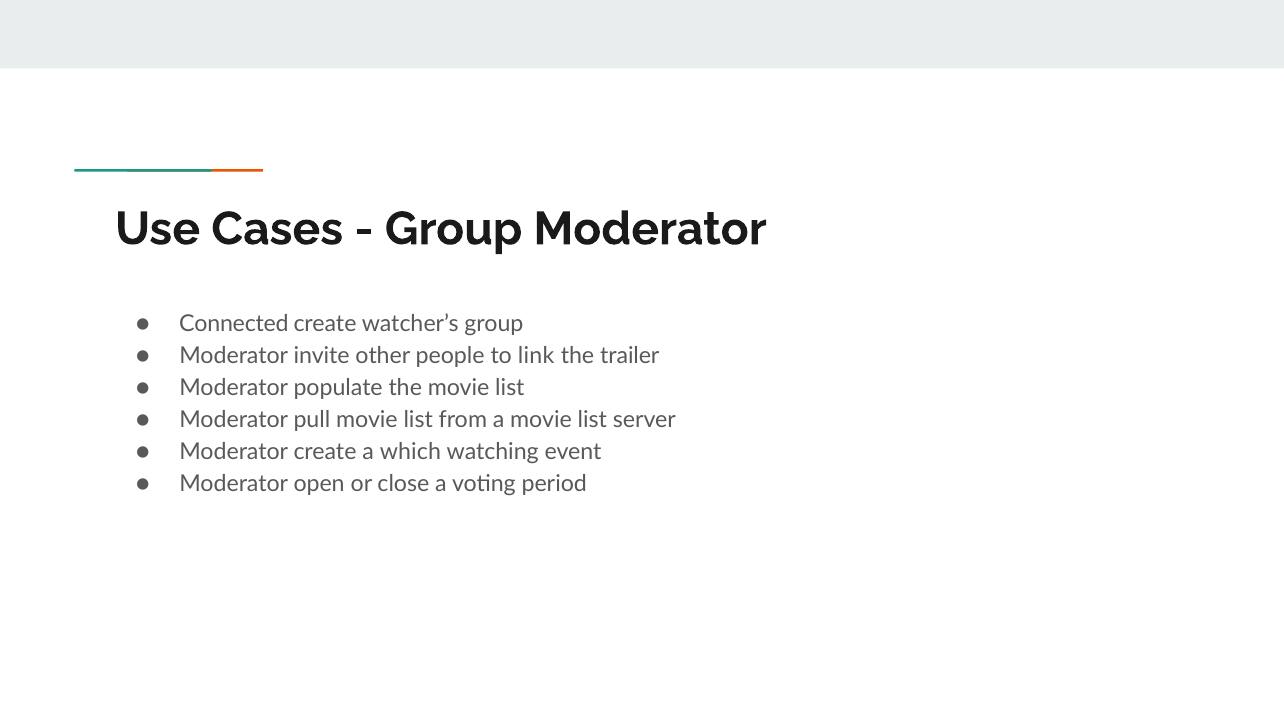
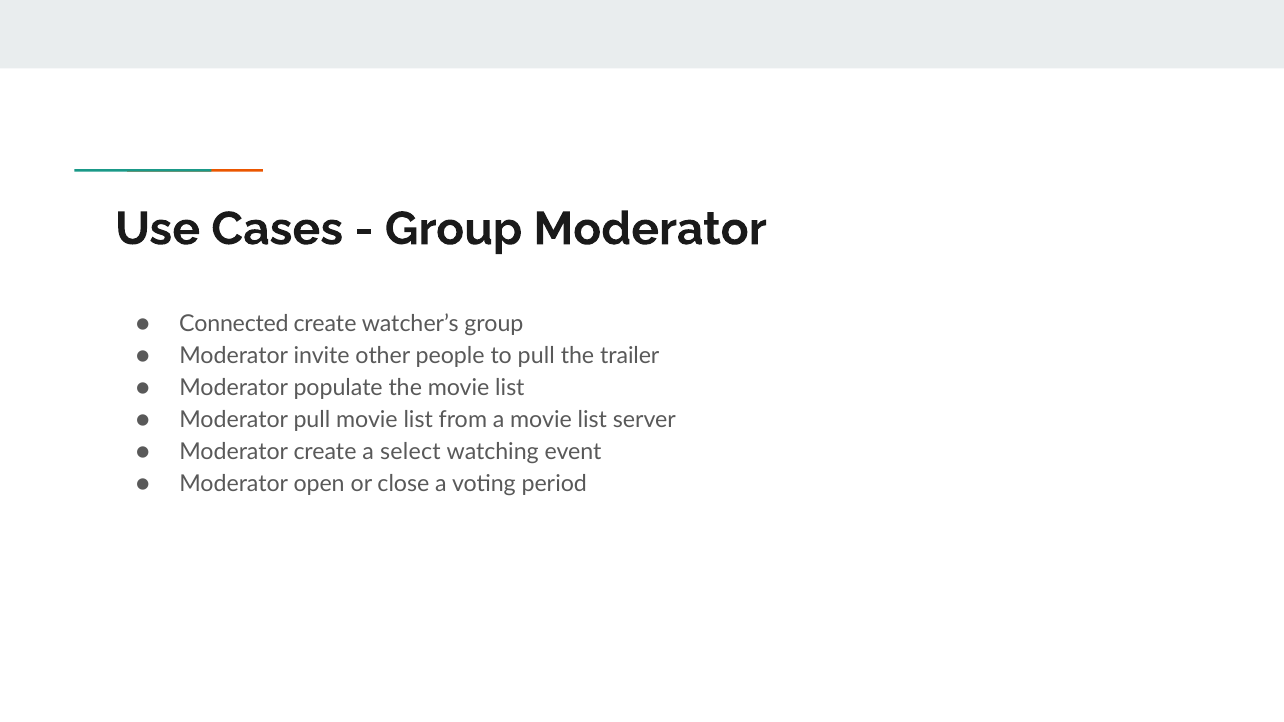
to link: link -> pull (536, 356)
which: which -> select (410, 452)
